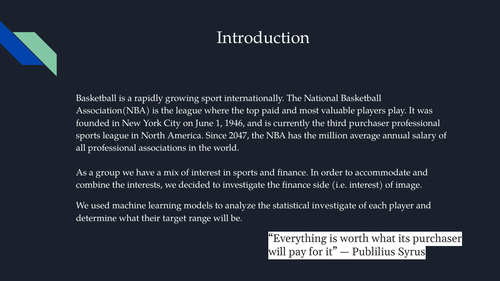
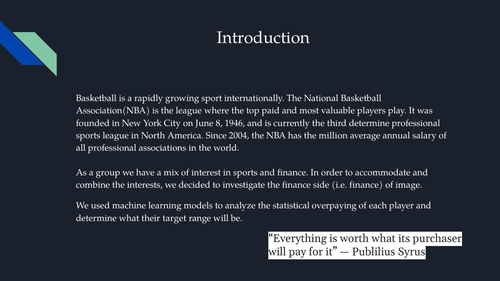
1: 1 -> 8 (219, 123)
third purchaser: purchaser -> determine (369, 123)
2047: 2047 -> 2004 (239, 136)
i.e interest: interest -> finance (366, 185)
statistical investigate: investigate -> overpaying (334, 206)
